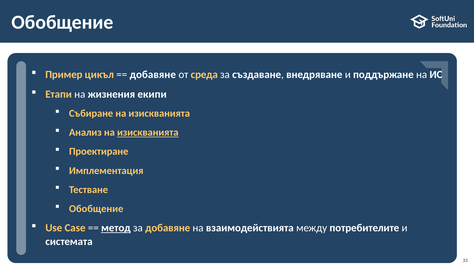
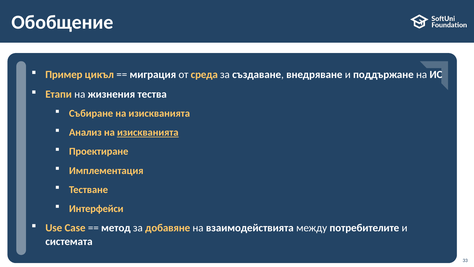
добавянe: добавянe -> миграция (153, 75)
екипи: екипи -> тества (152, 94)
Обобщение: Обобщение -> Интерфейси (96, 208)
метод underline: present -> none (116, 228)
